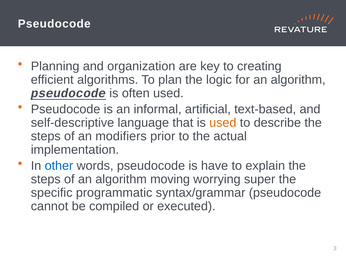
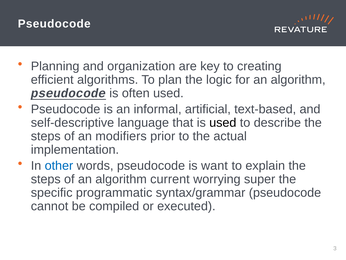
used colour: orange -> black (223, 123)
have: have -> want (214, 165)
moving: moving -> current (170, 179)
